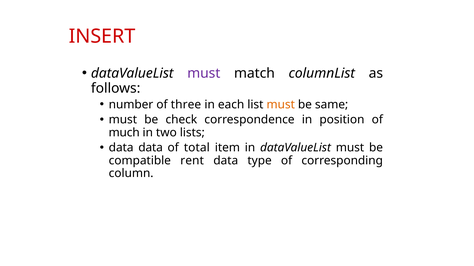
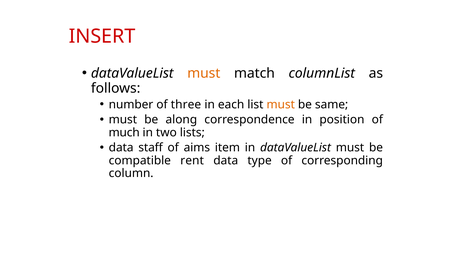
must colour: purple -> orange (204, 73)
check: check -> along (181, 120)
data data: data -> staff (151, 148)
total: total -> aims (197, 148)
